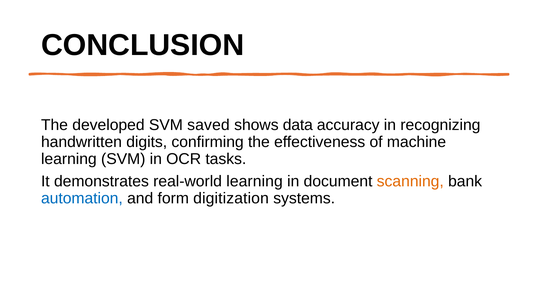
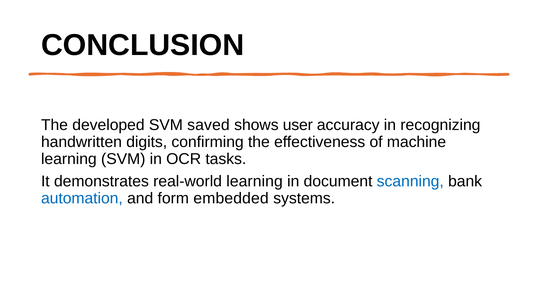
data: data -> user (298, 125)
scanning colour: orange -> blue (410, 182)
digitization: digitization -> embedded (231, 199)
